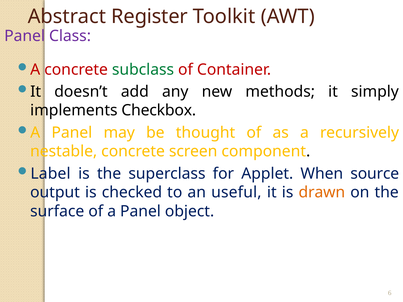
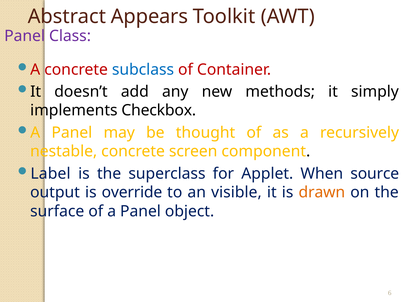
Register: Register -> Appears (150, 17)
subclass colour: green -> blue (143, 70)
checked: checked -> override (132, 193)
useful: useful -> visible (236, 193)
